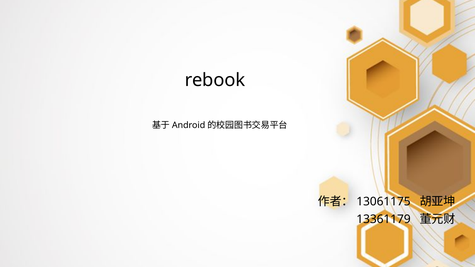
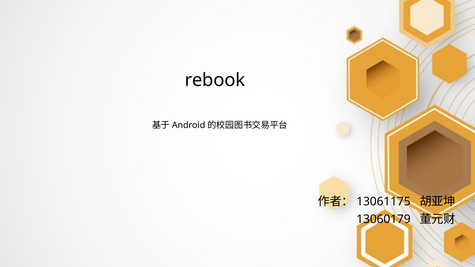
13361179: 13361179 -> 13060179 (383, 219)
